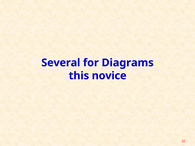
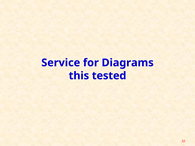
Several: Several -> Service (61, 63)
novice: novice -> tested (109, 76)
